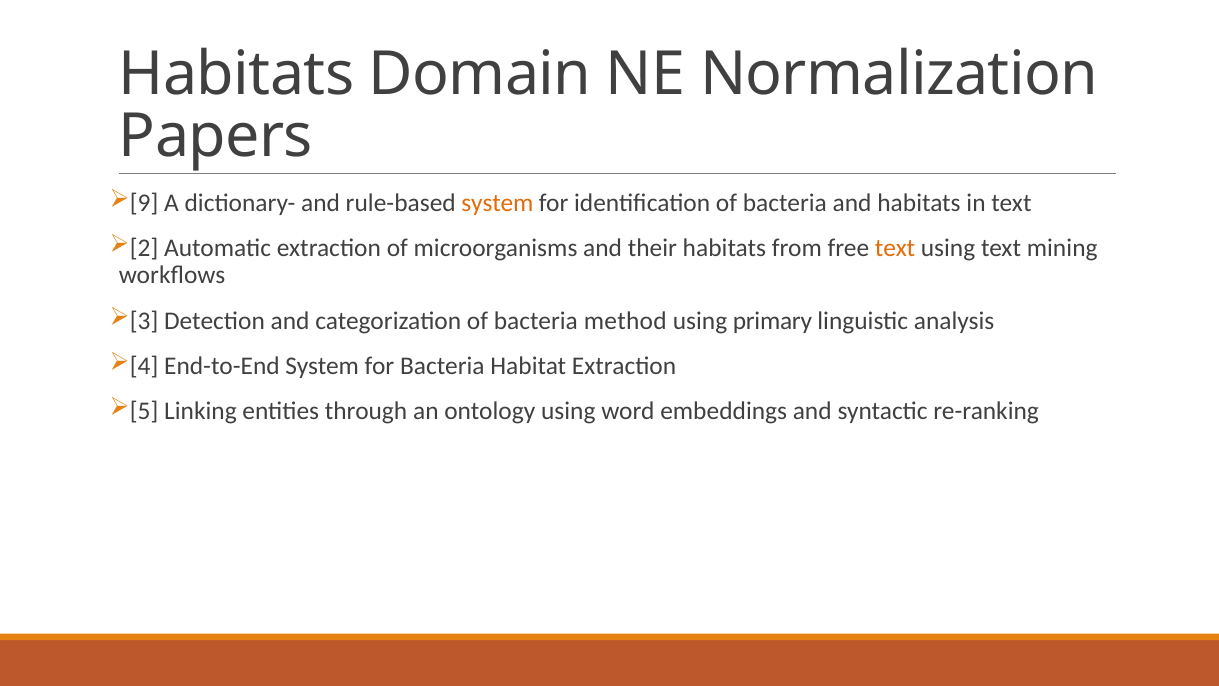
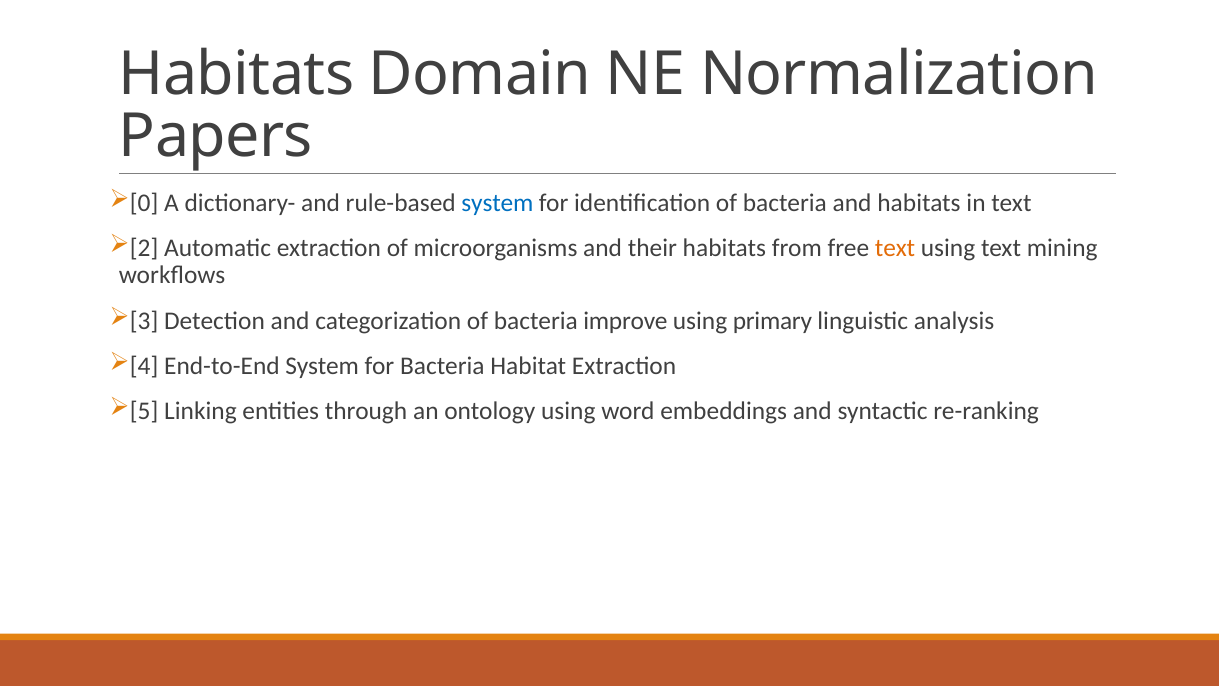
9: 9 -> 0 (144, 203)
system colour: orange -> blue (497, 203)
method: method -> improve (625, 321)
